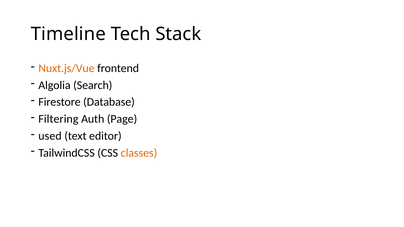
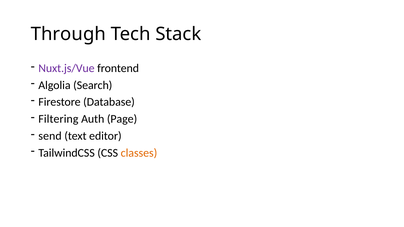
Timeline: Timeline -> Through (68, 34)
Nuxt.js/Vue colour: orange -> purple (66, 68)
used: used -> send (50, 136)
